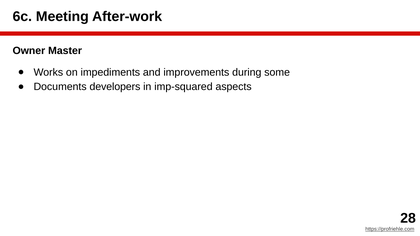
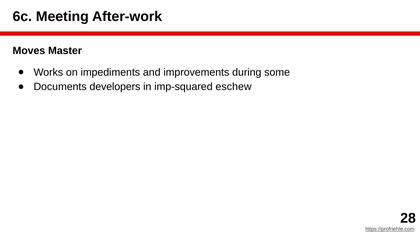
Owner: Owner -> Moves (29, 51)
aspects: aspects -> eschew (234, 87)
